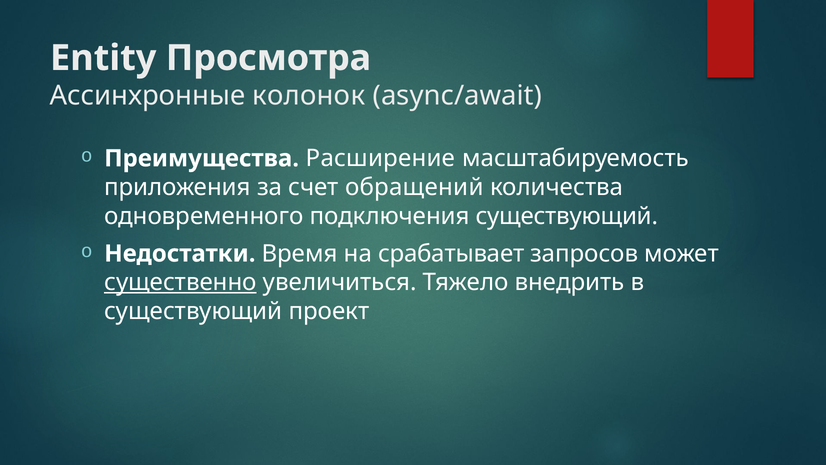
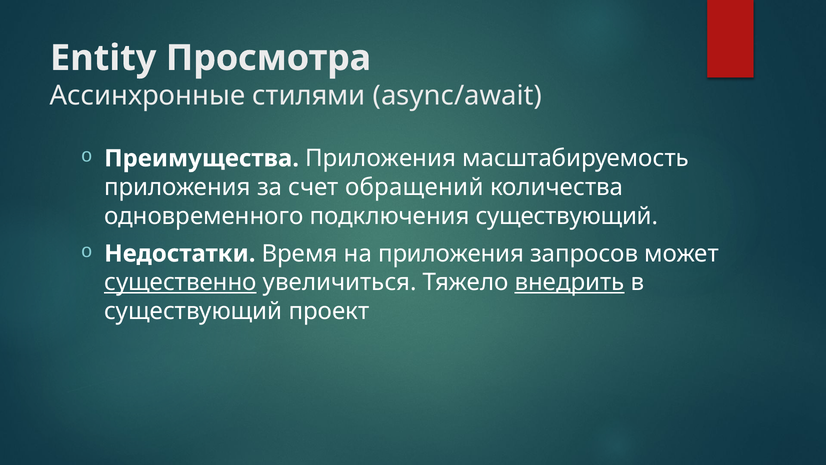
колонок: колонок -> стилями (309, 96)
Преимущества Расширение: Расширение -> Приложения (381, 158)
на срабатывает: срабатывает -> приложения (451, 253)
внедрить underline: none -> present (570, 282)
